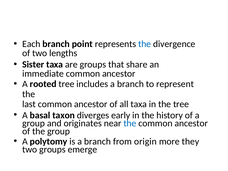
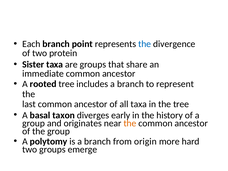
lengths: lengths -> protein (63, 53)
the colour: blue -> orange (130, 123)
they: they -> hard (191, 142)
